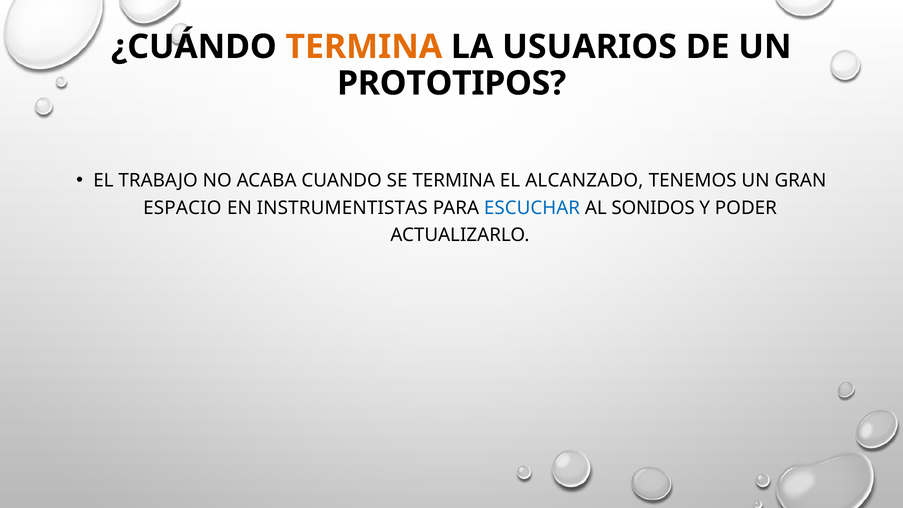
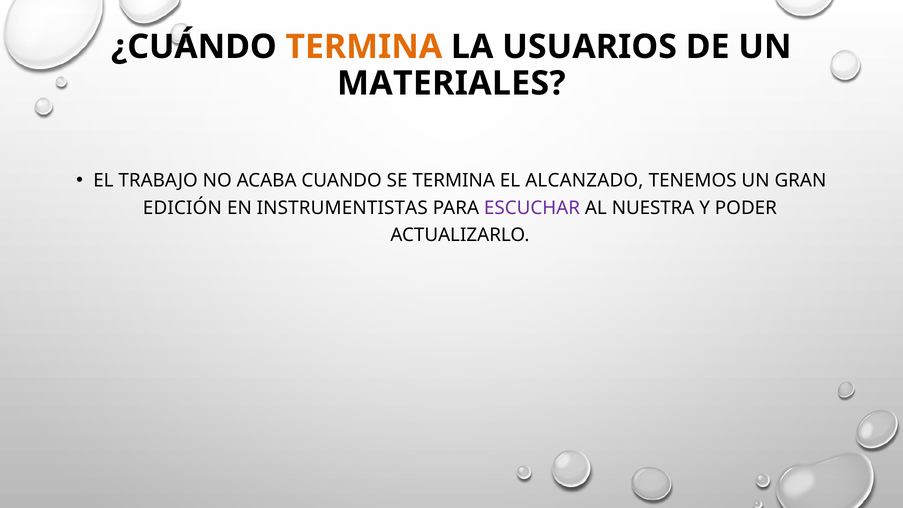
PROTOTIPOS: PROTOTIPOS -> MATERIALES (451, 83)
ESPACIO: ESPACIO -> EDICIÓN (182, 208)
ESCUCHAR colour: blue -> purple (532, 208)
SONIDOS: SONIDOS -> NUESTRA (653, 208)
